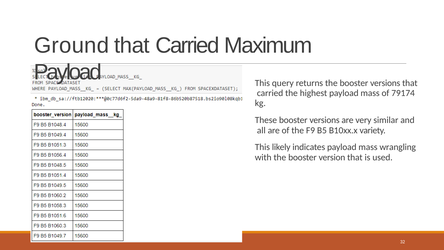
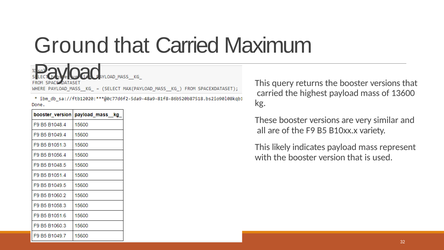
79174: 79174 -> 13600 (403, 93)
wrangling: wrangling -> represent (398, 147)
